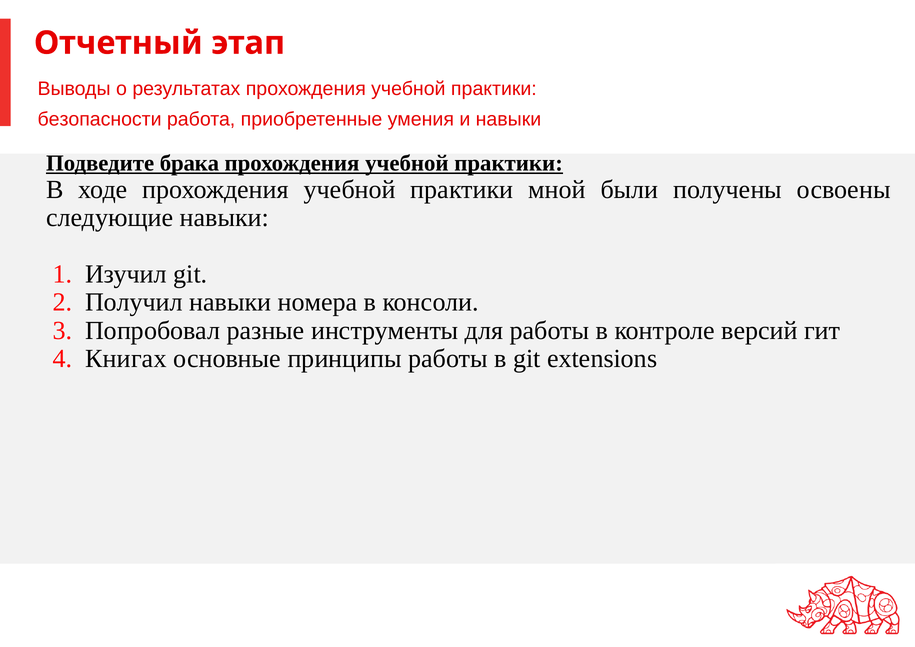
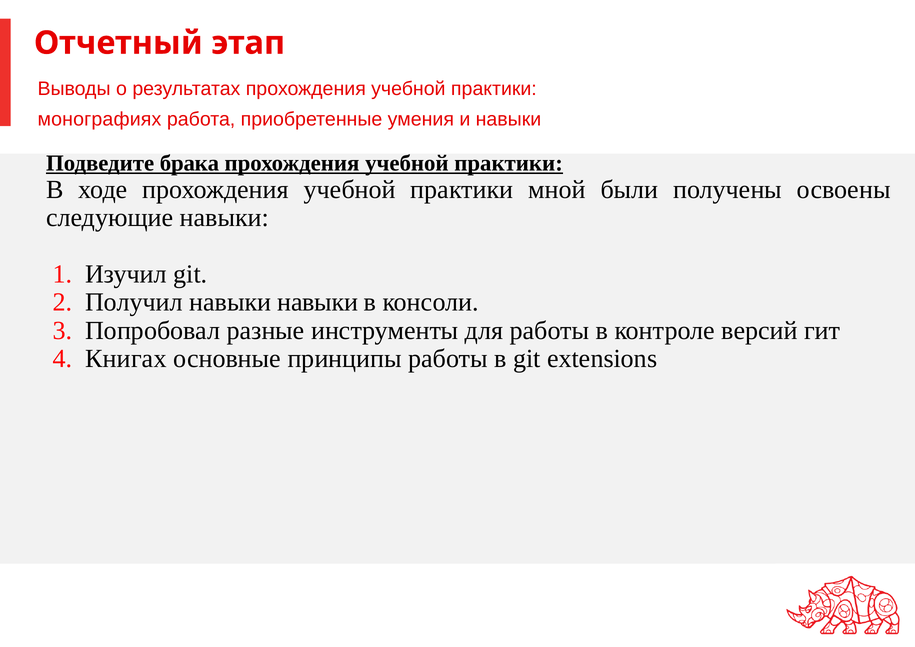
безопасности: безопасности -> монографиях (99, 119)
навыки номера: номера -> навыки (318, 302)
